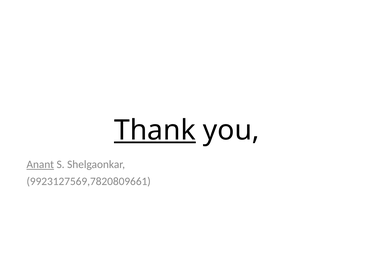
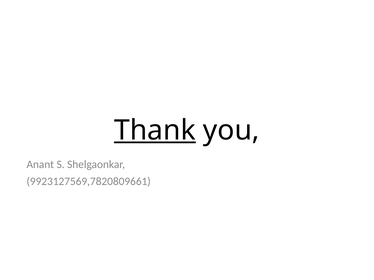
Anant underline: present -> none (40, 165)
